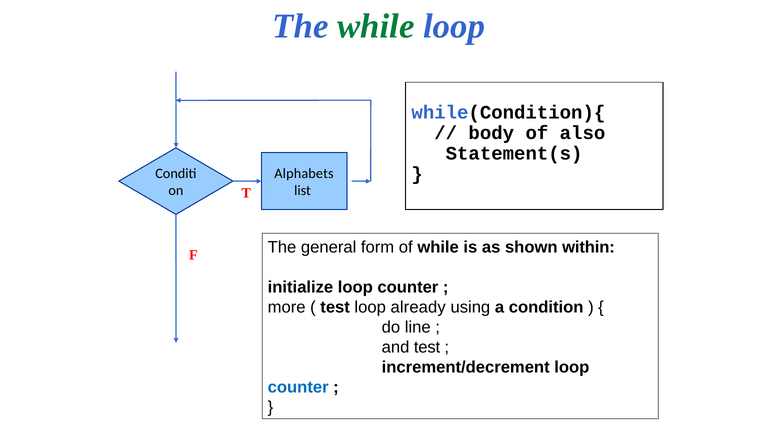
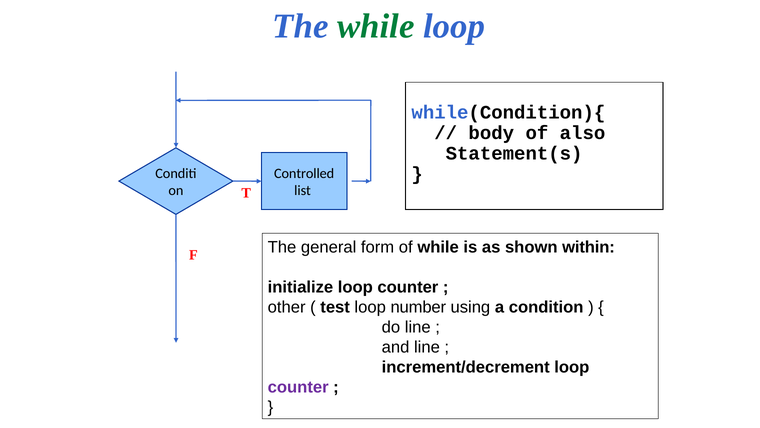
Alphabets: Alphabets -> Controlled (304, 173)
more: more -> other (287, 307)
already: already -> number (418, 307)
and test: test -> line (427, 347)
counter colour: blue -> purple (298, 387)
